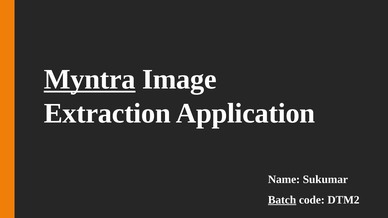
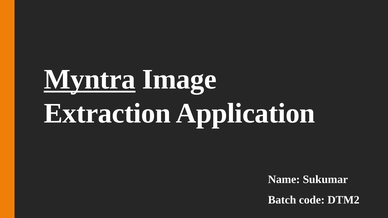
Batch underline: present -> none (282, 200)
